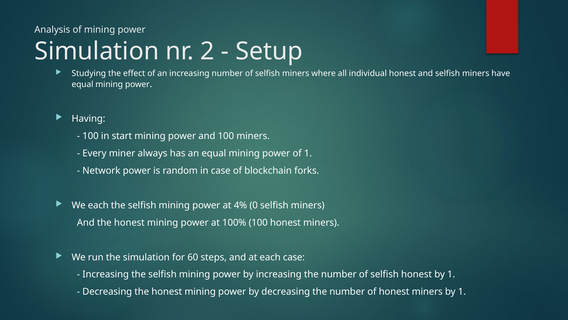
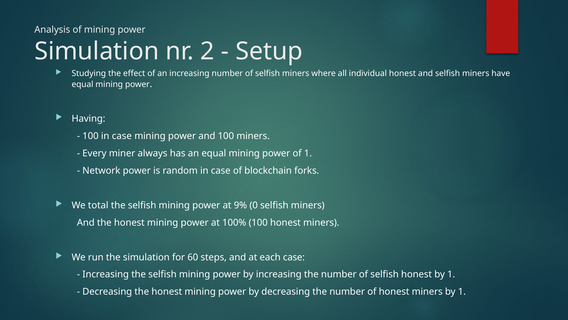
100 in start: start -> case (122, 136)
We each: each -> total (98, 205)
4%: 4% -> 9% (240, 205)
